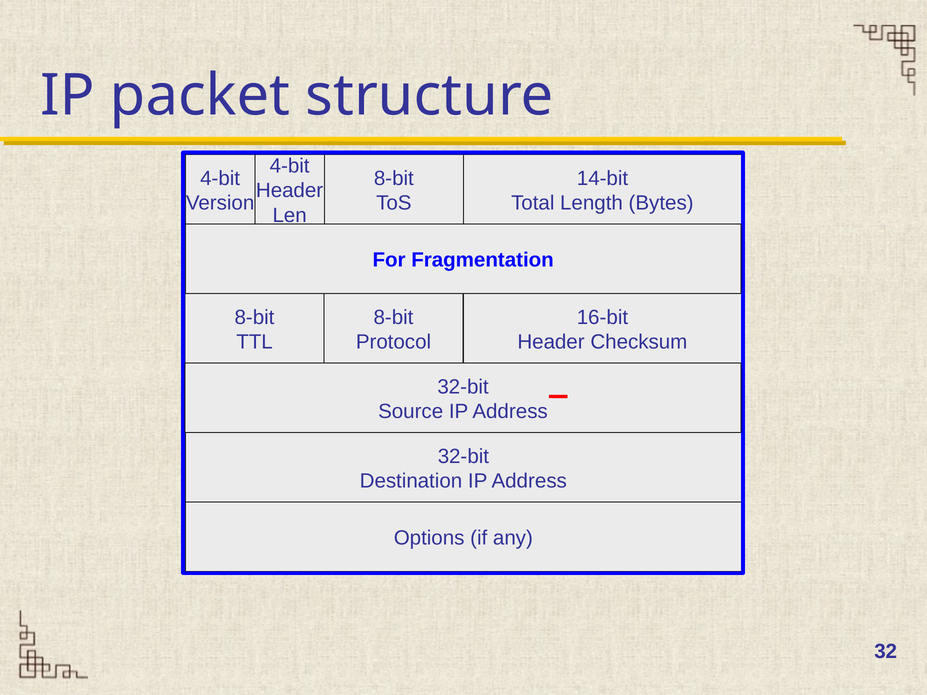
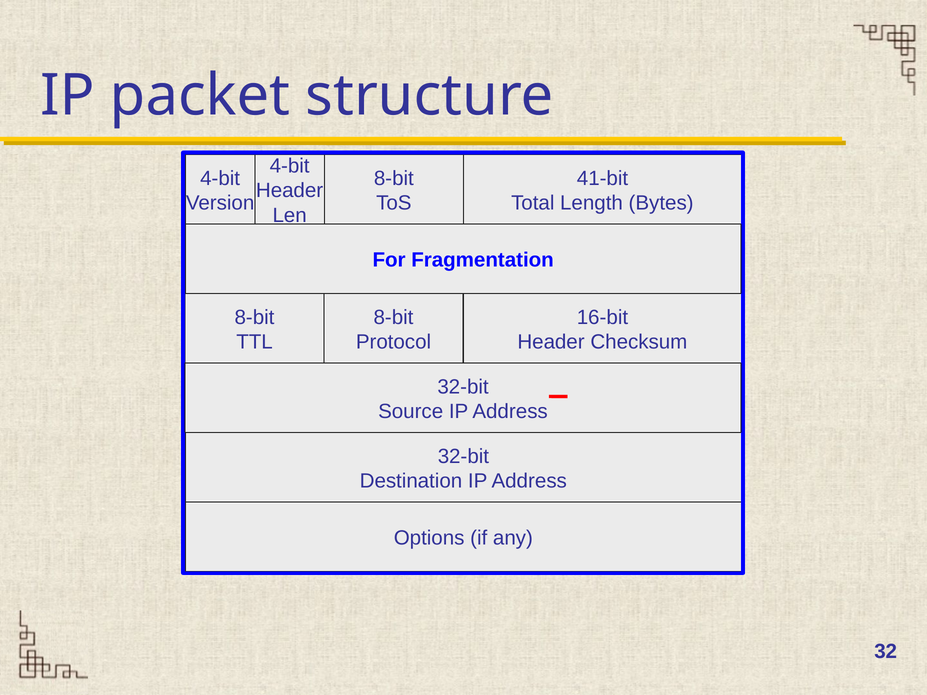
14-bit: 14-bit -> 41-bit (602, 178)
